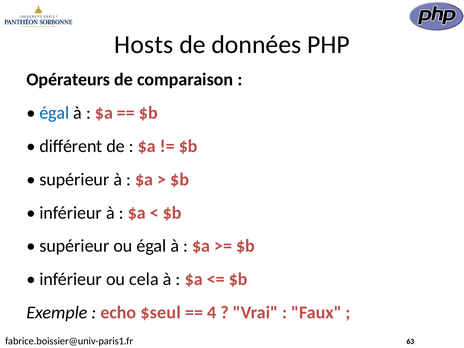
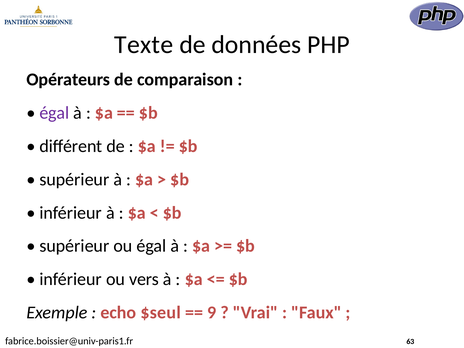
Hosts: Hosts -> Texte (144, 45)
égal colour: blue -> purple (54, 113)
cela: cela -> vers (144, 279)
4: 4 -> 9 (212, 313)
